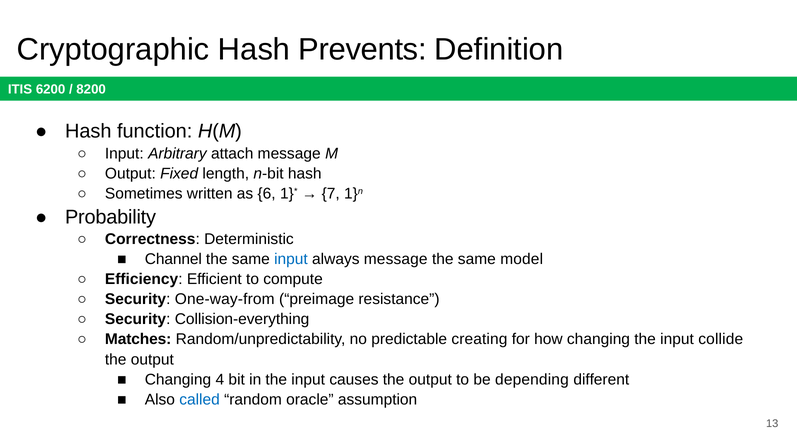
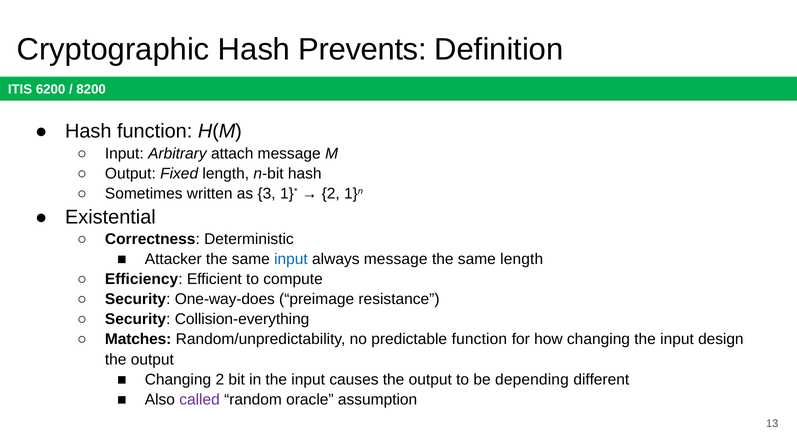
6: 6 -> 3 (267, 194)
7: 7 -> 2 (331, 194)
Probability: Probability -> Existential (110, 217)
Channel: Channel -> Attacker (173, 260)
same model: model -> length (522, 260)
One-way-from: One-way-from -> One-way-does (225, 300)
predictable creating: creating -> function (479, 340)
collide: collide -> design (721, 340)
Changing 4: 4 -> 2 (220, 380)
called colour: blue -> purple (200, 400)
